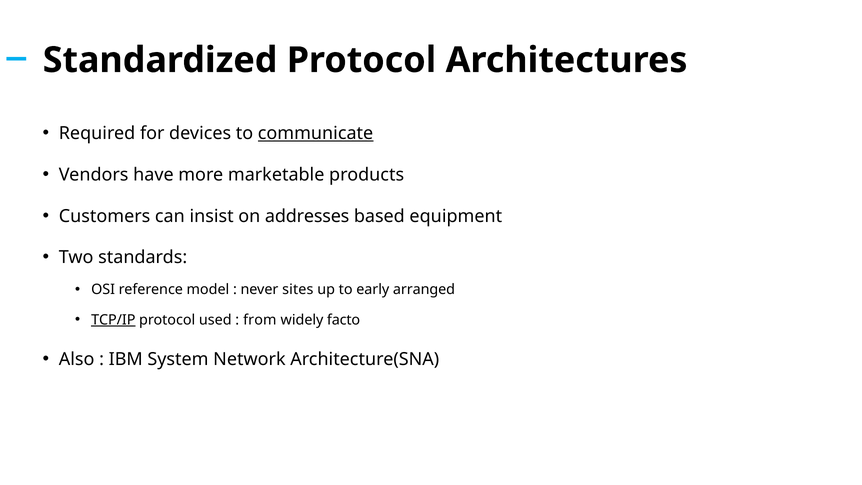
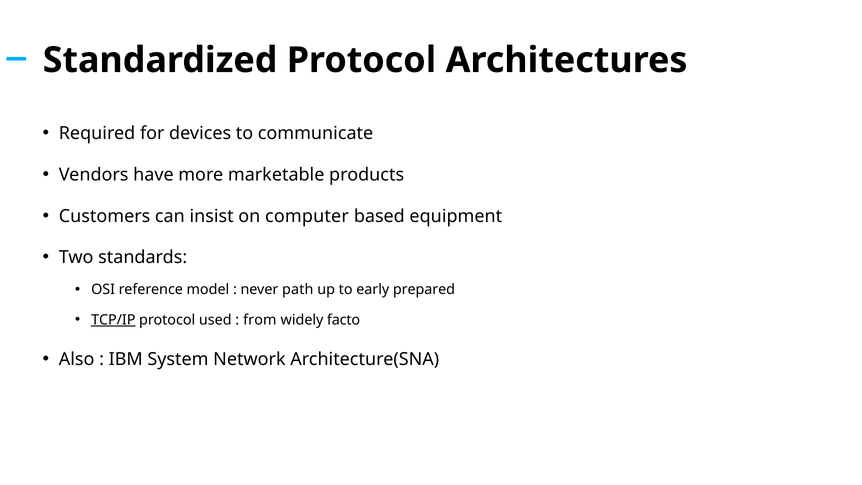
communicate underline: present -> none (316, 133)
addresses: addresses -> computer (307, 216)
sites: sites -> path (298, 290)
arranged: arranged -> prepared (424, 290)
